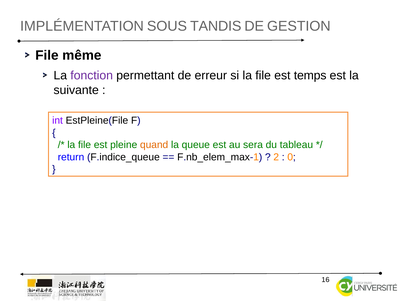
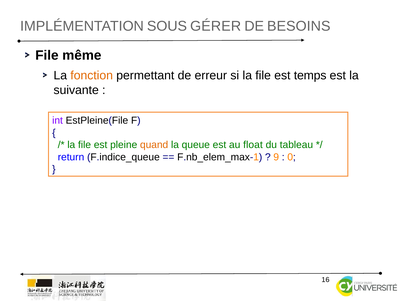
TANDIS: TANDIS -> GÉRER (216, 26)
GESTION: GESTION -> BESOINS (299, 26)
fonction colour: purple -> orange (92, 76)
sera: sera -> float (253, 145)
2: 2 -> 9 (276, 157)
